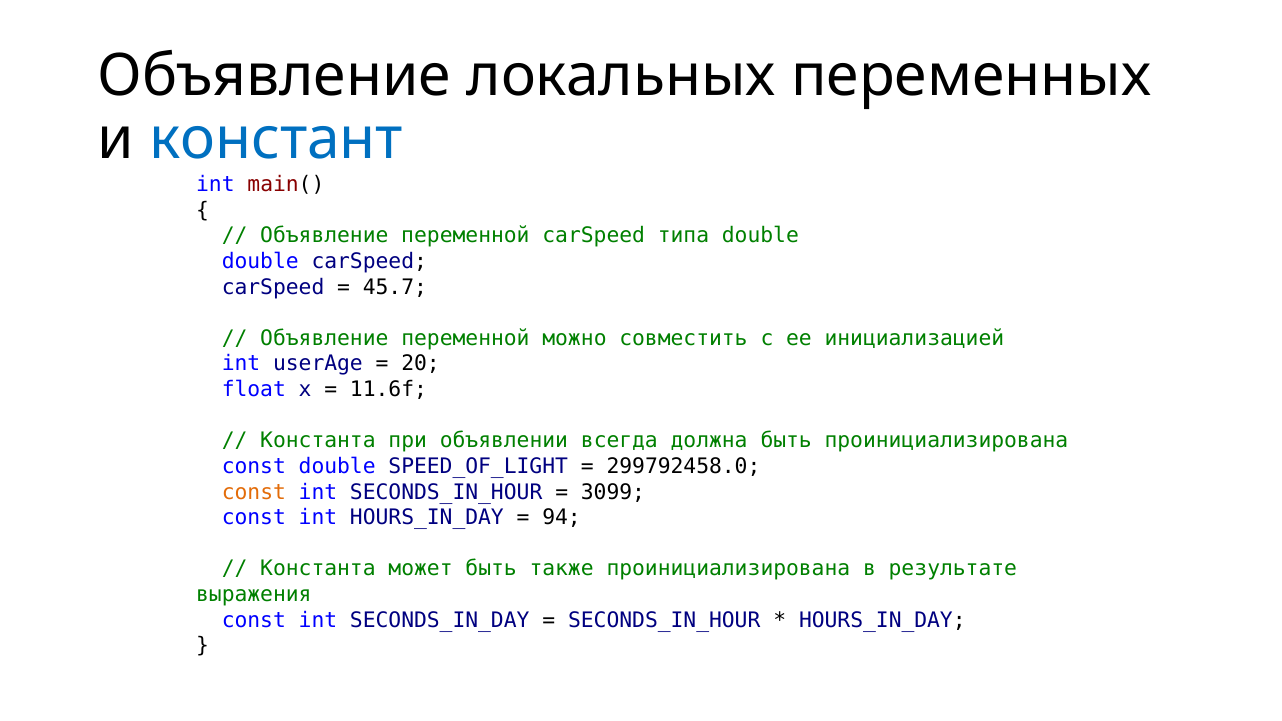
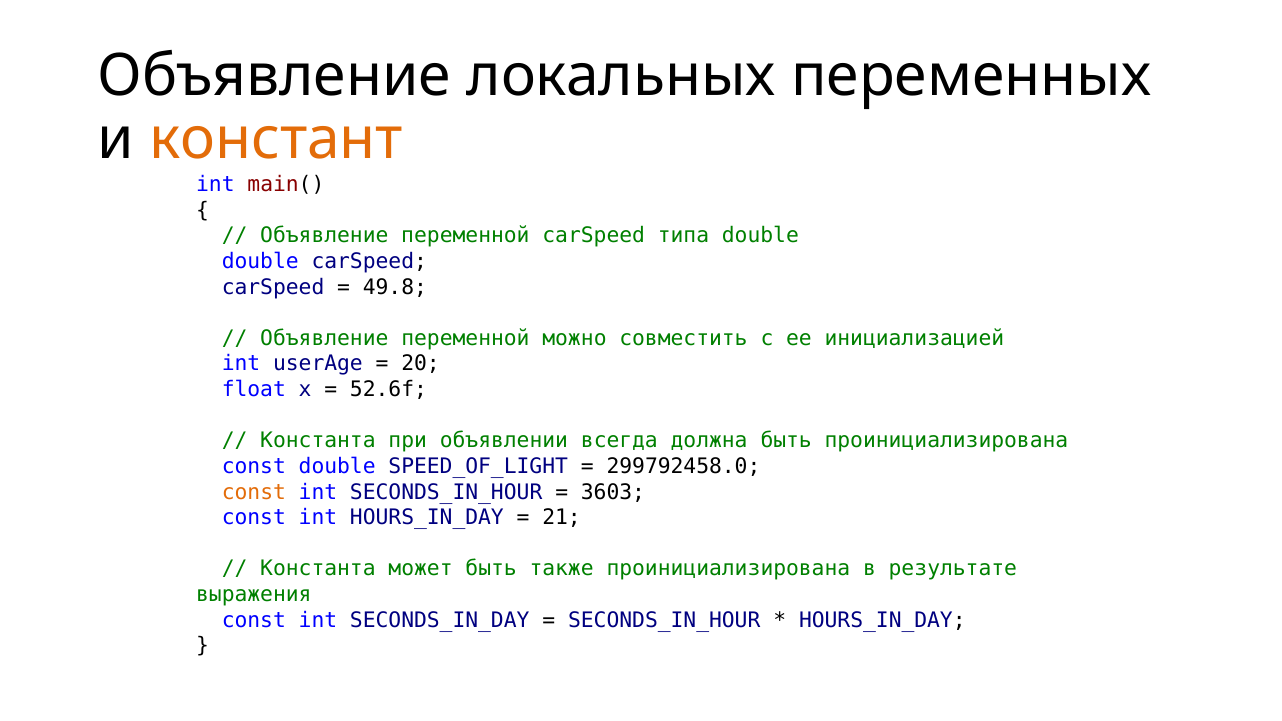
констант colour: blue -> orange (276, 139)
45.7: 45.7 -> 49.8 (395, 287)
11.6f: 11.6f -> 52.6f (388, 390)
3099: 3099 -> 3603 (613, 492)
94: 94 -> 21 (562, 518)
